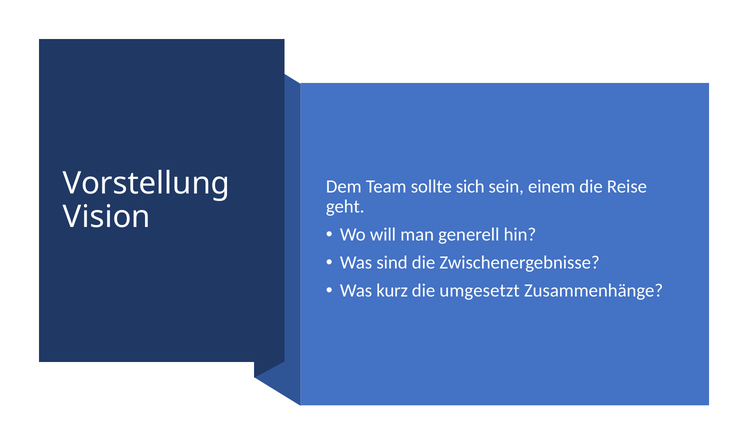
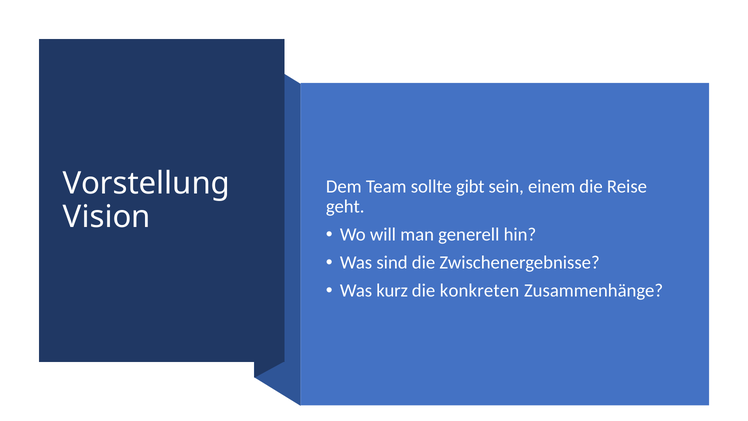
sich: sich -> gibt (470, 186)
umgesetzt: umgesetzt -> konkreten (480, 290)
